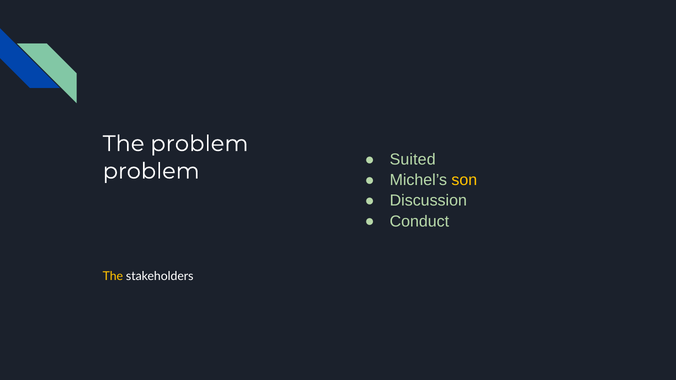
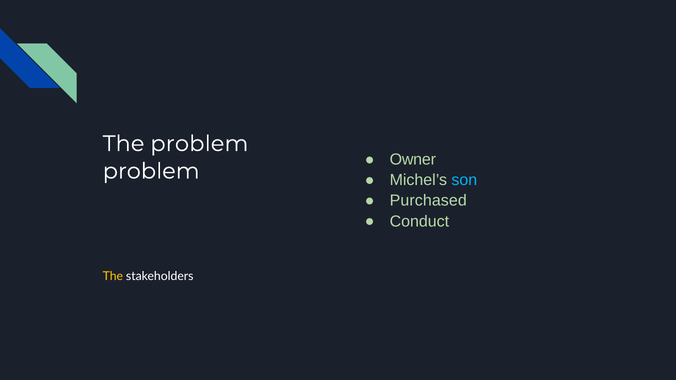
Suited: Suited -> Owner (413, 160)
son colour: yellow -> light blue (464, 180)
Discussion: Discussion -> Purchased (428, 201)
